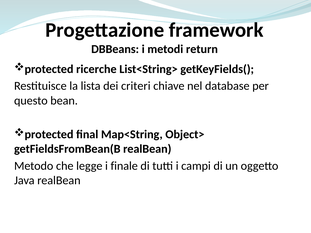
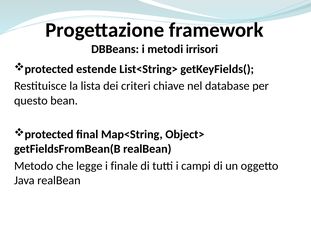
return: return -> irrisori (202, 49)
ricerche: ricerche -> estende (96, 69)
